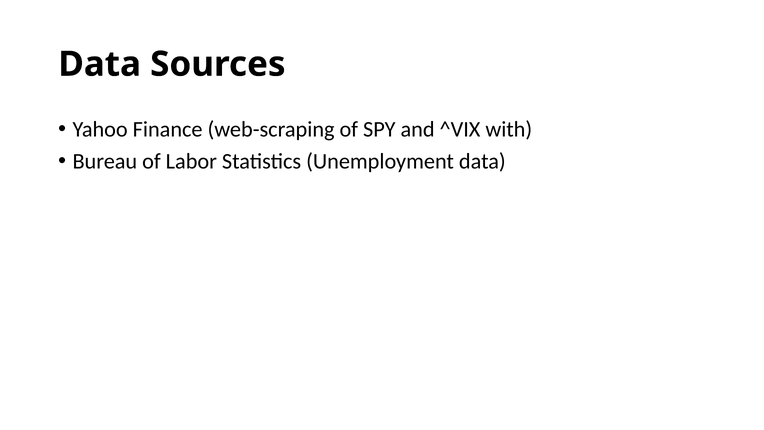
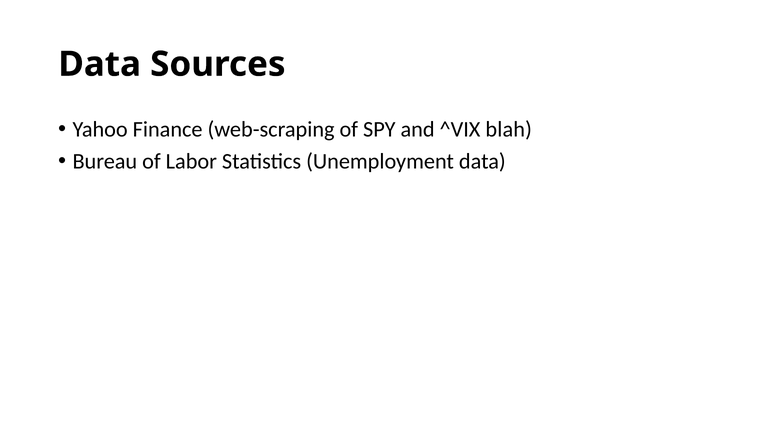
with: with -> blah (509, 129)
